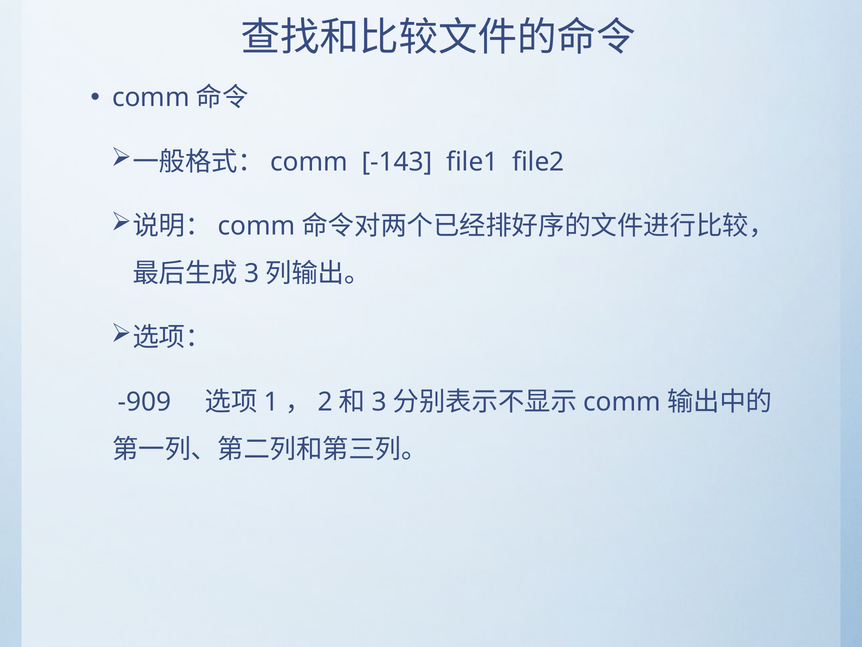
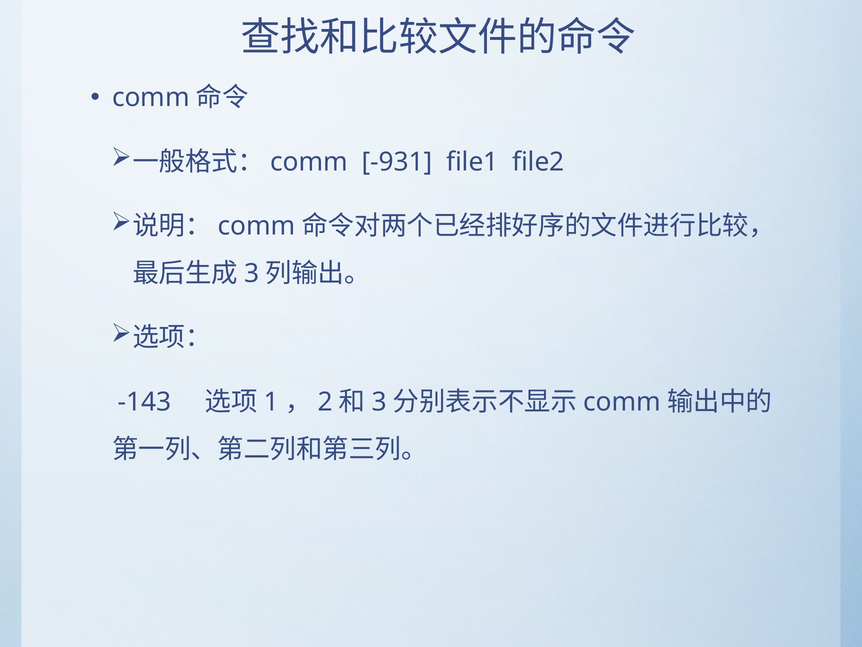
-143: -143 -> -931 (397, 162)
-909: -909 -> -143 (145, 402)
